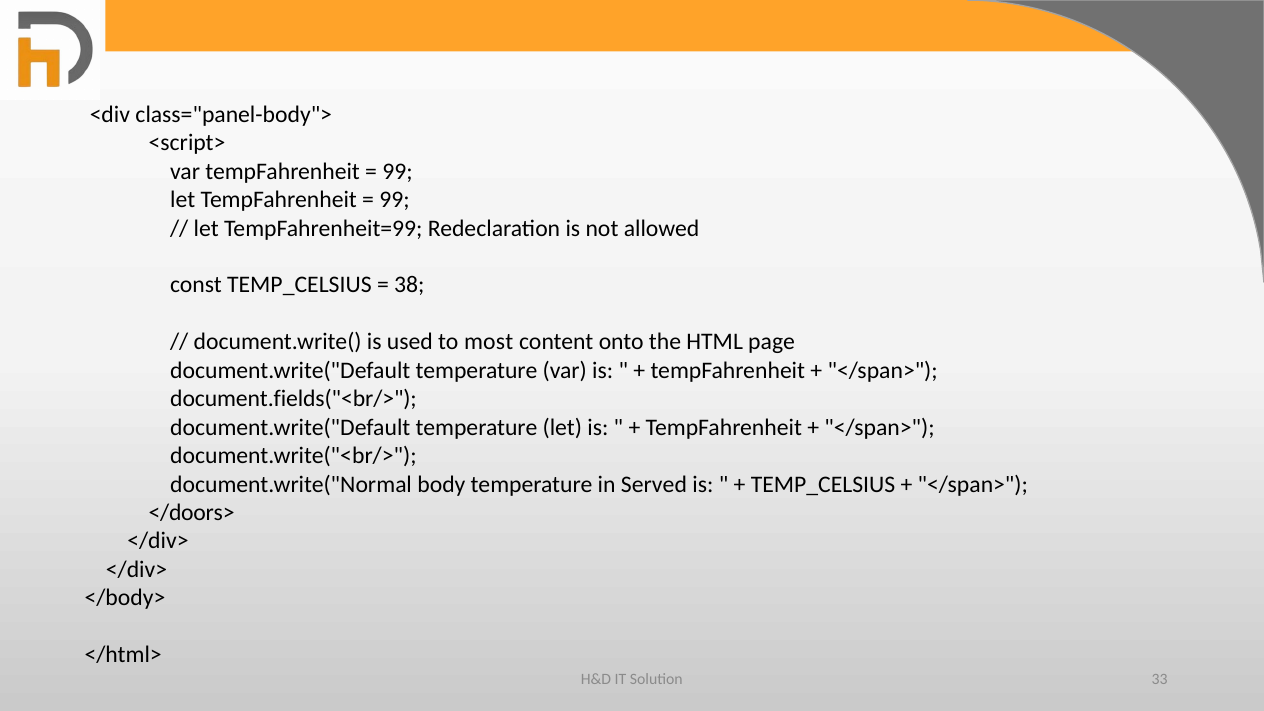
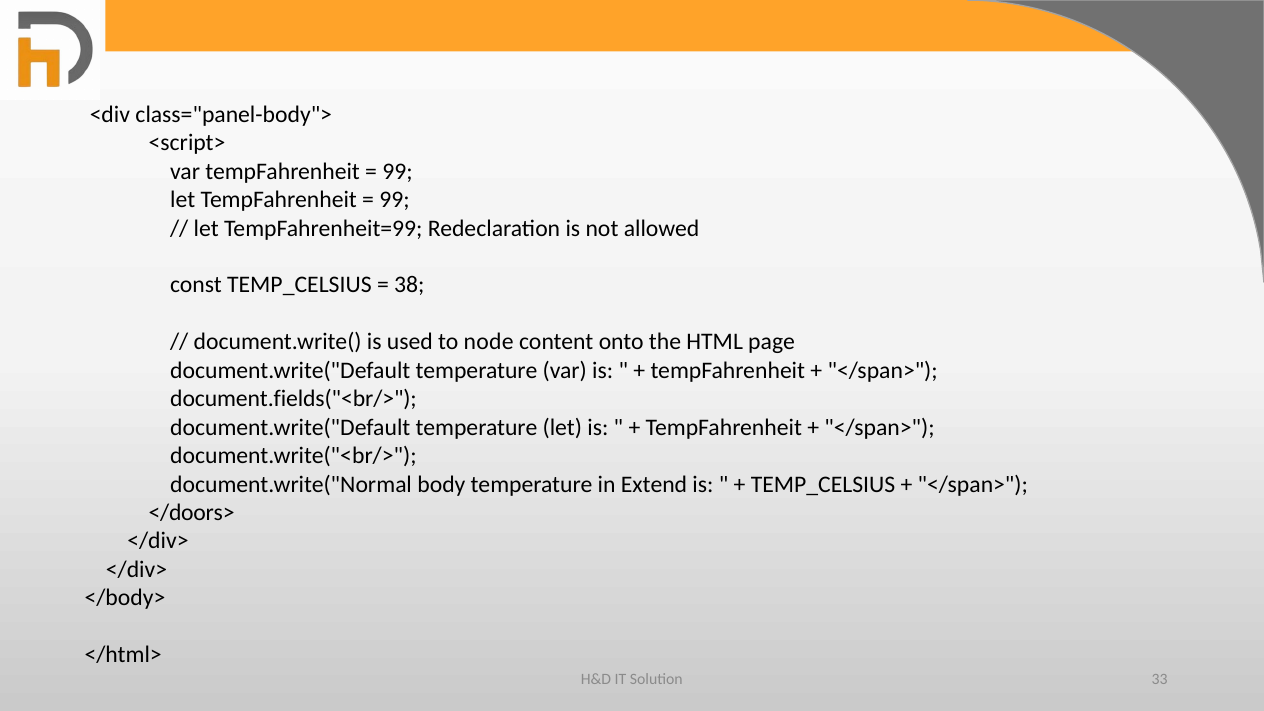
most: most -> node (489, 342)
Served: Served -> Extend (654, 484)
